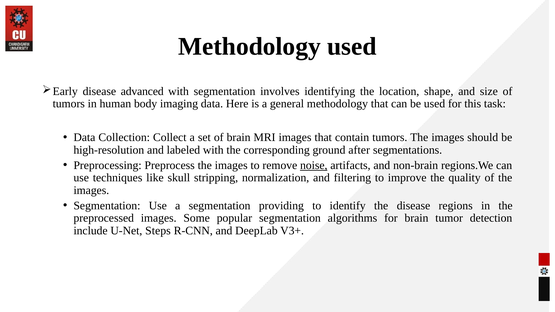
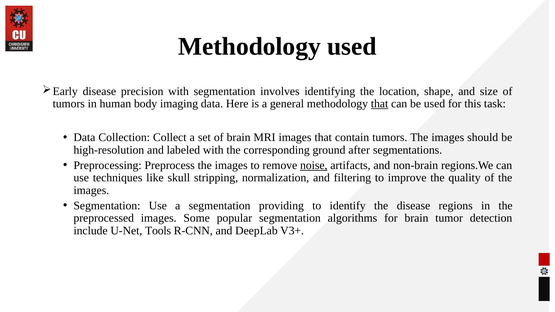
advanced: advanced -> precision (142, 91)
that underline: none -> present (380, 104)
Steps: Steps -> Tools (158, 231)
